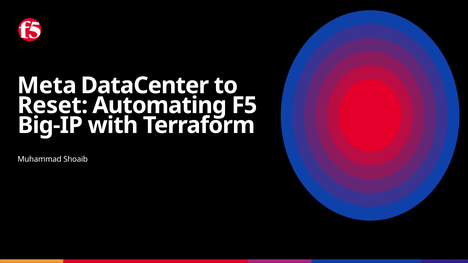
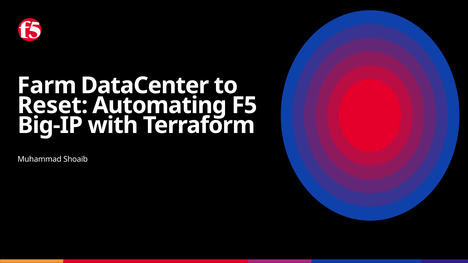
Meta: Meta -> Farm (47, 86)
